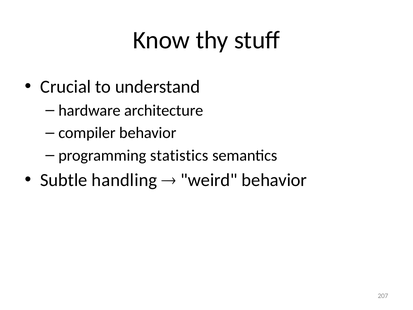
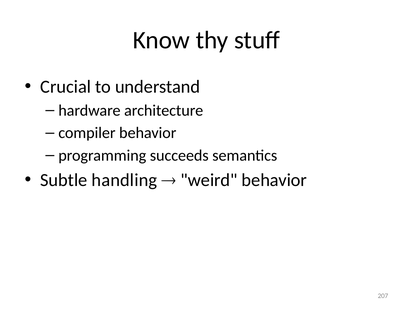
statistics: statistics -> succeeds (179, 155)
